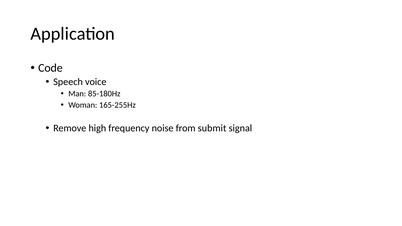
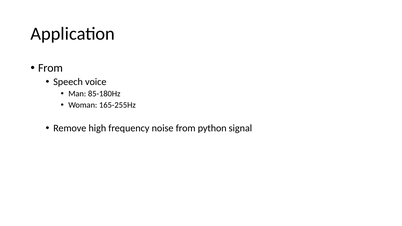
Code: Code -> From (50, 68)
submit: submit -> python (212, 128)
